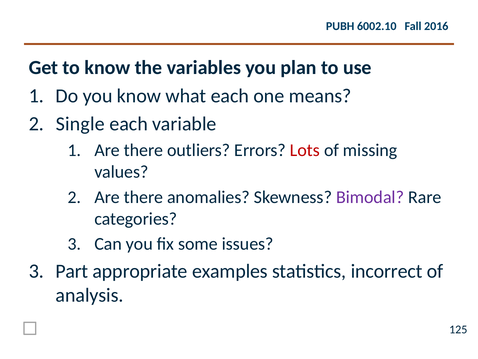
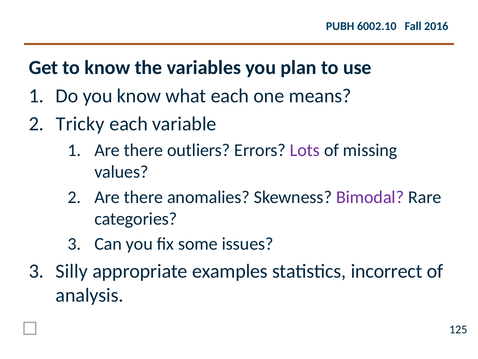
Single: Single -> Tricky (80, 124)
Lots colour: red -> purple (305, 150)
Part: Part -> Silly (72, 271)
